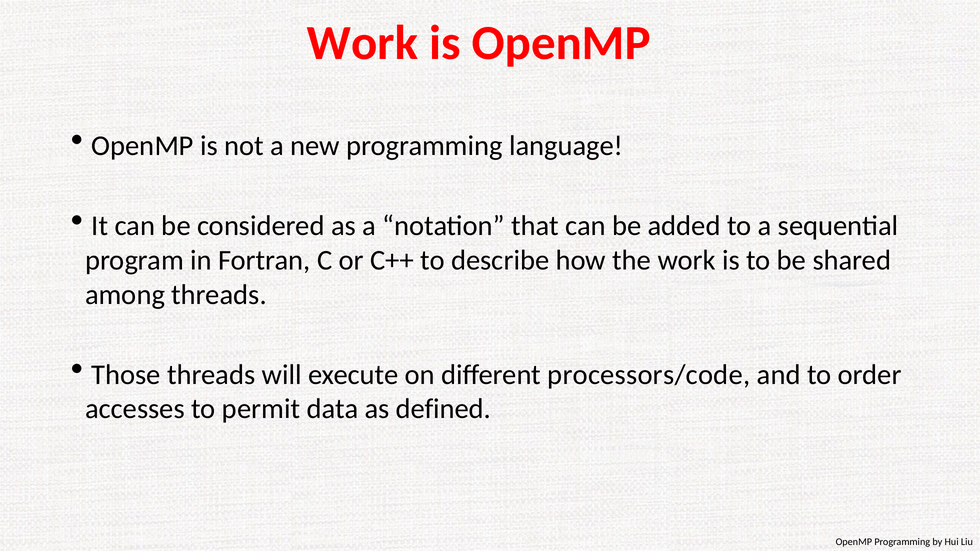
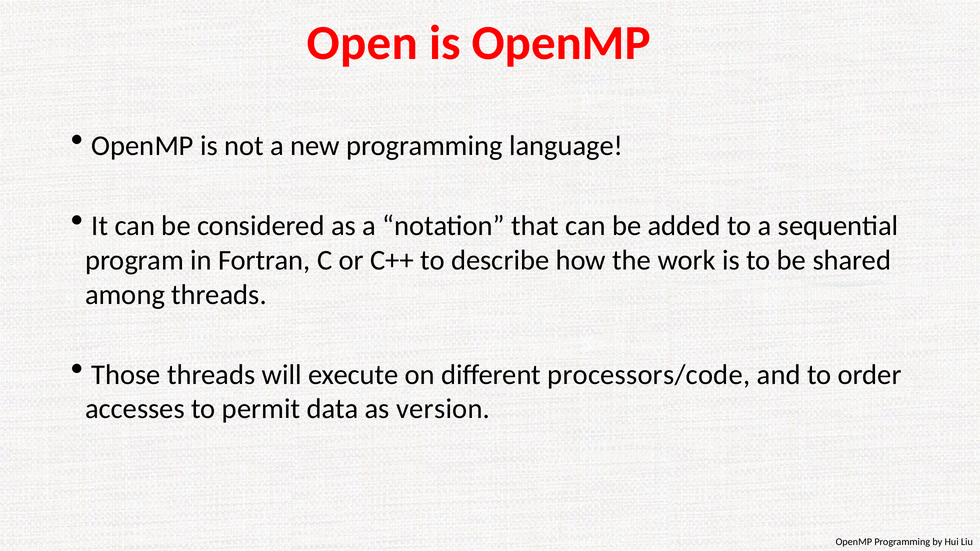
Work: Work -> Open (362, 43)
defined: defined -> version (443, 409)
